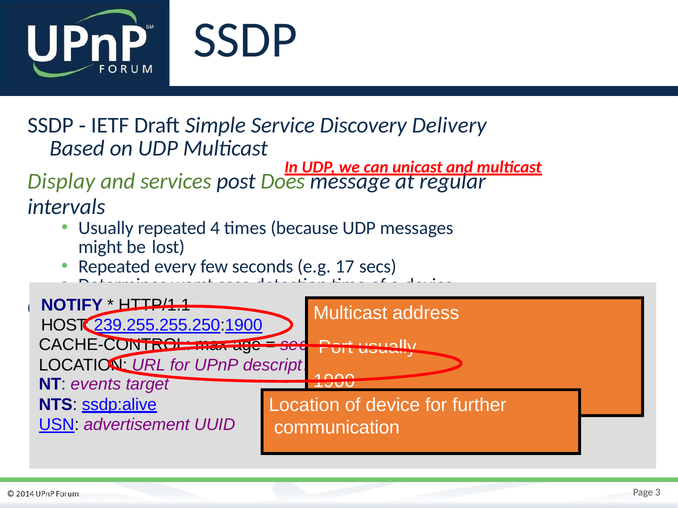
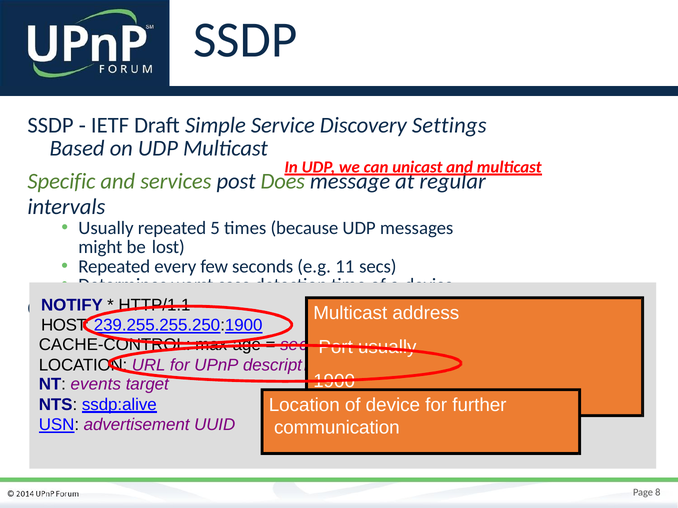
Delivery: Delivery -> Settings (449, 125)
Display: Display -> Specific (62, 181)
4: 4 -> 5 (215, 228)
17: 17 -> 11 (345, 267)
3: 3 -> 8 (658, 493)
